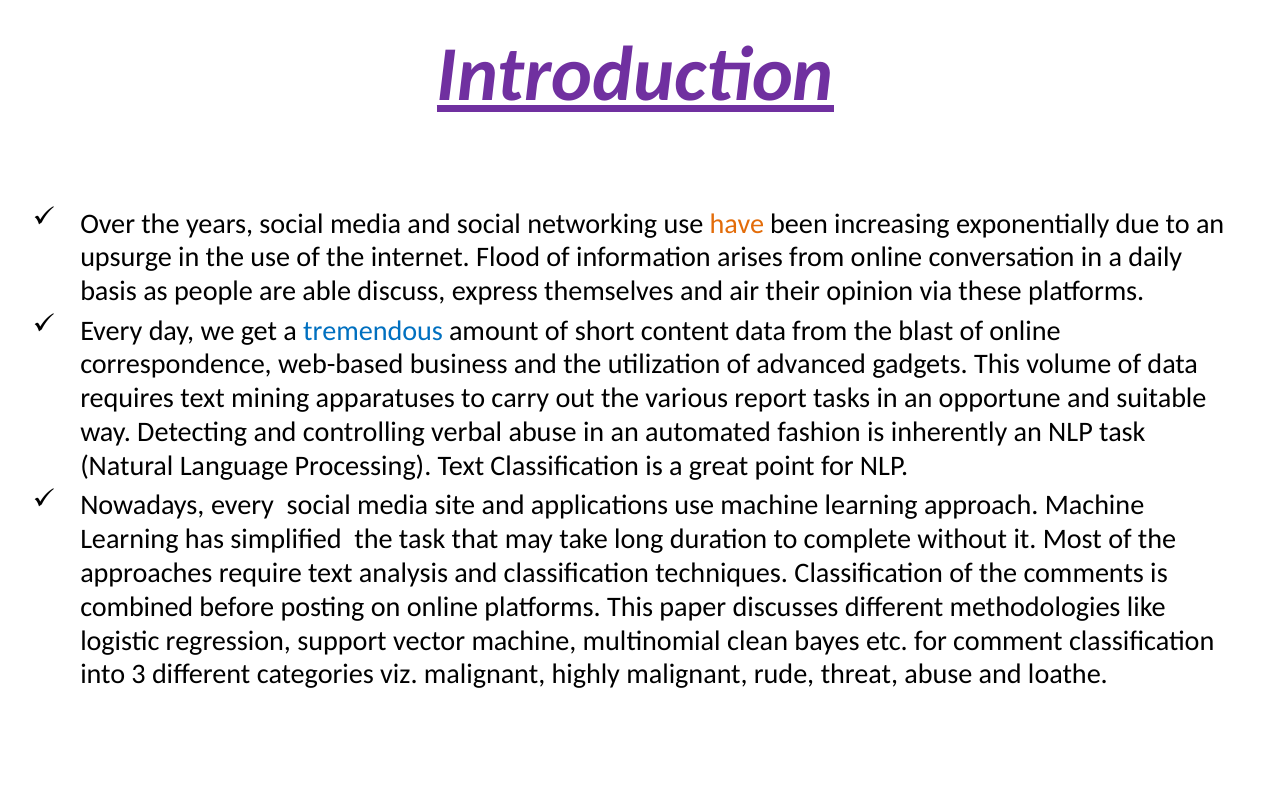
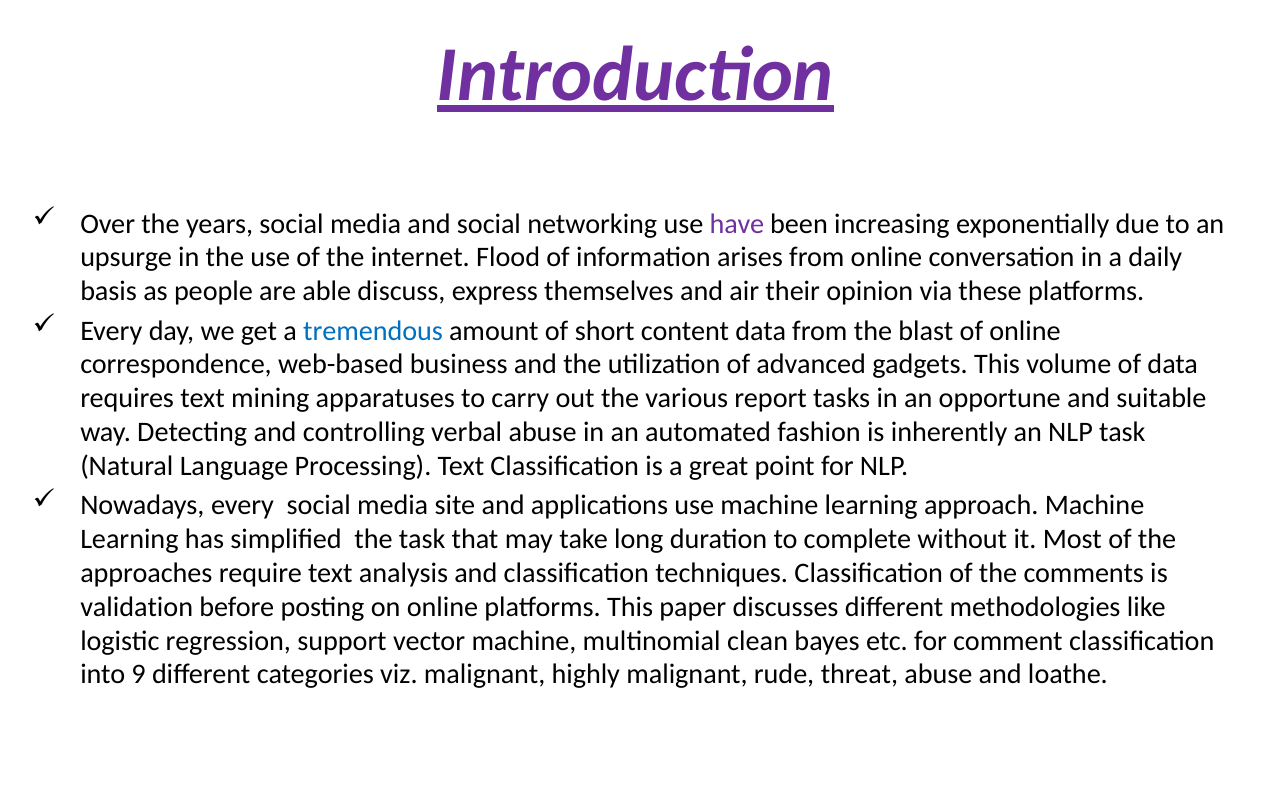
have colour: orange -> purple (737, 224)
combined: combined -> validation (137, 607)
3: 3 -> 9 (139, 675)
